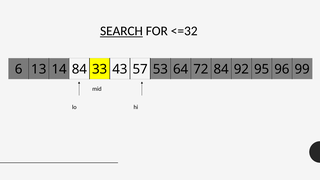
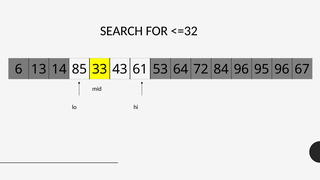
SEARCH underline: present -> none (121, 31)
14 84: 84 -> 85 (79, 69)
57: 57 -> 61 (140, 69)
84 92: 92 -> 96 (241, 69)
99: 99 -> 67 (302, 69)
